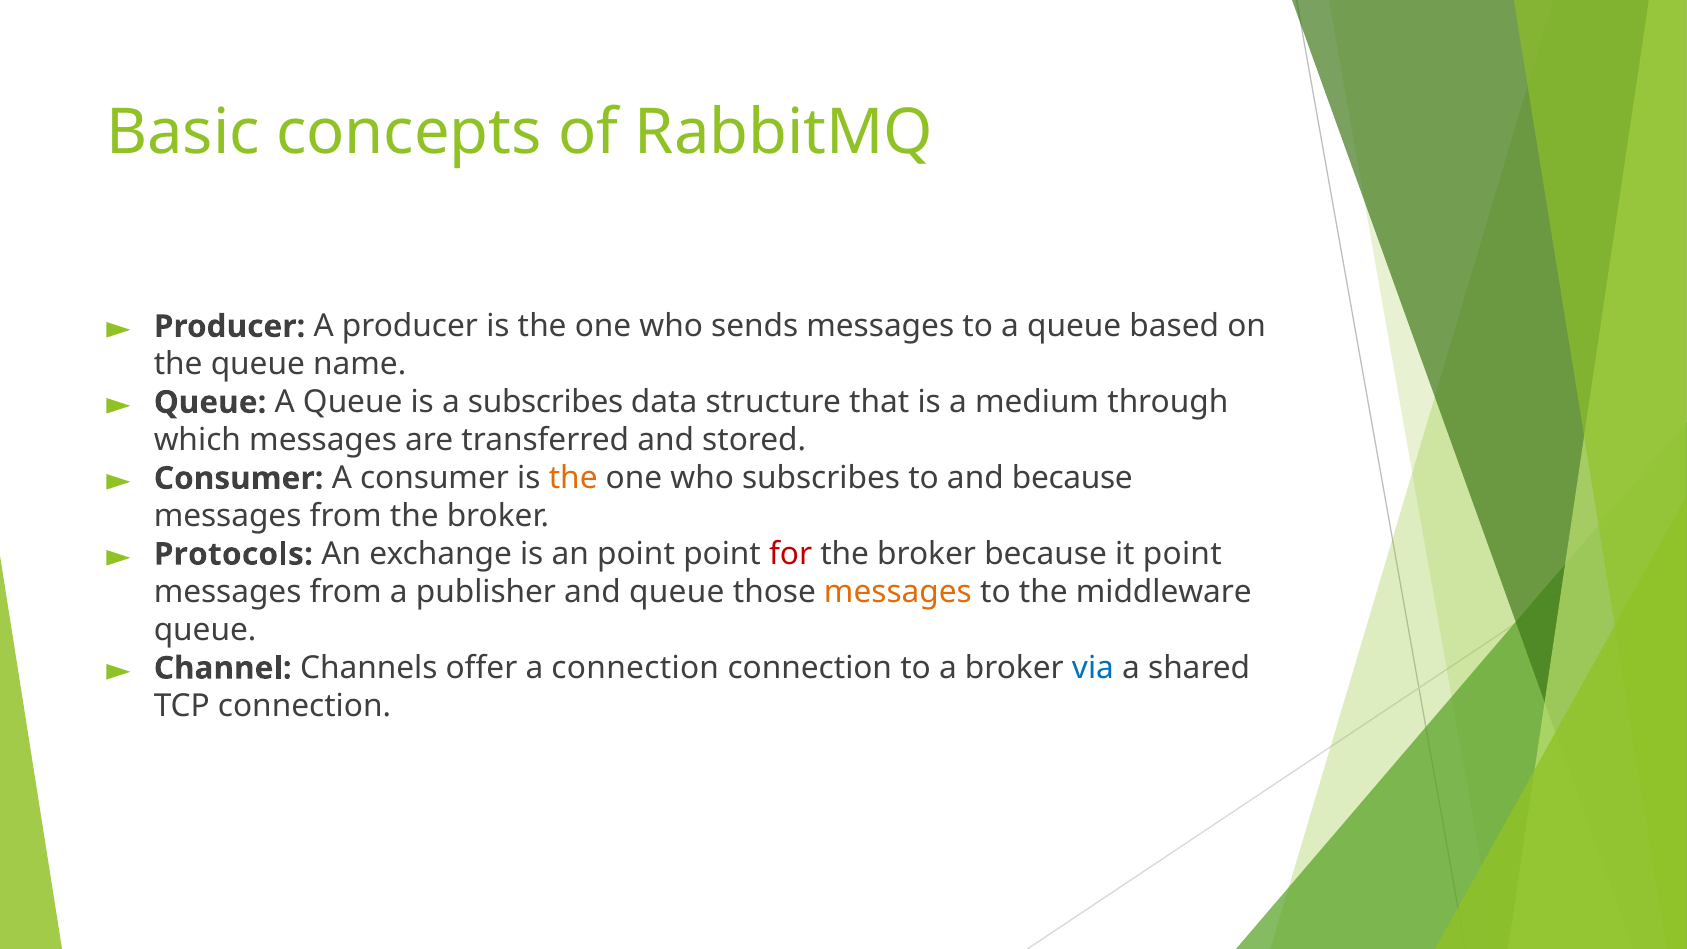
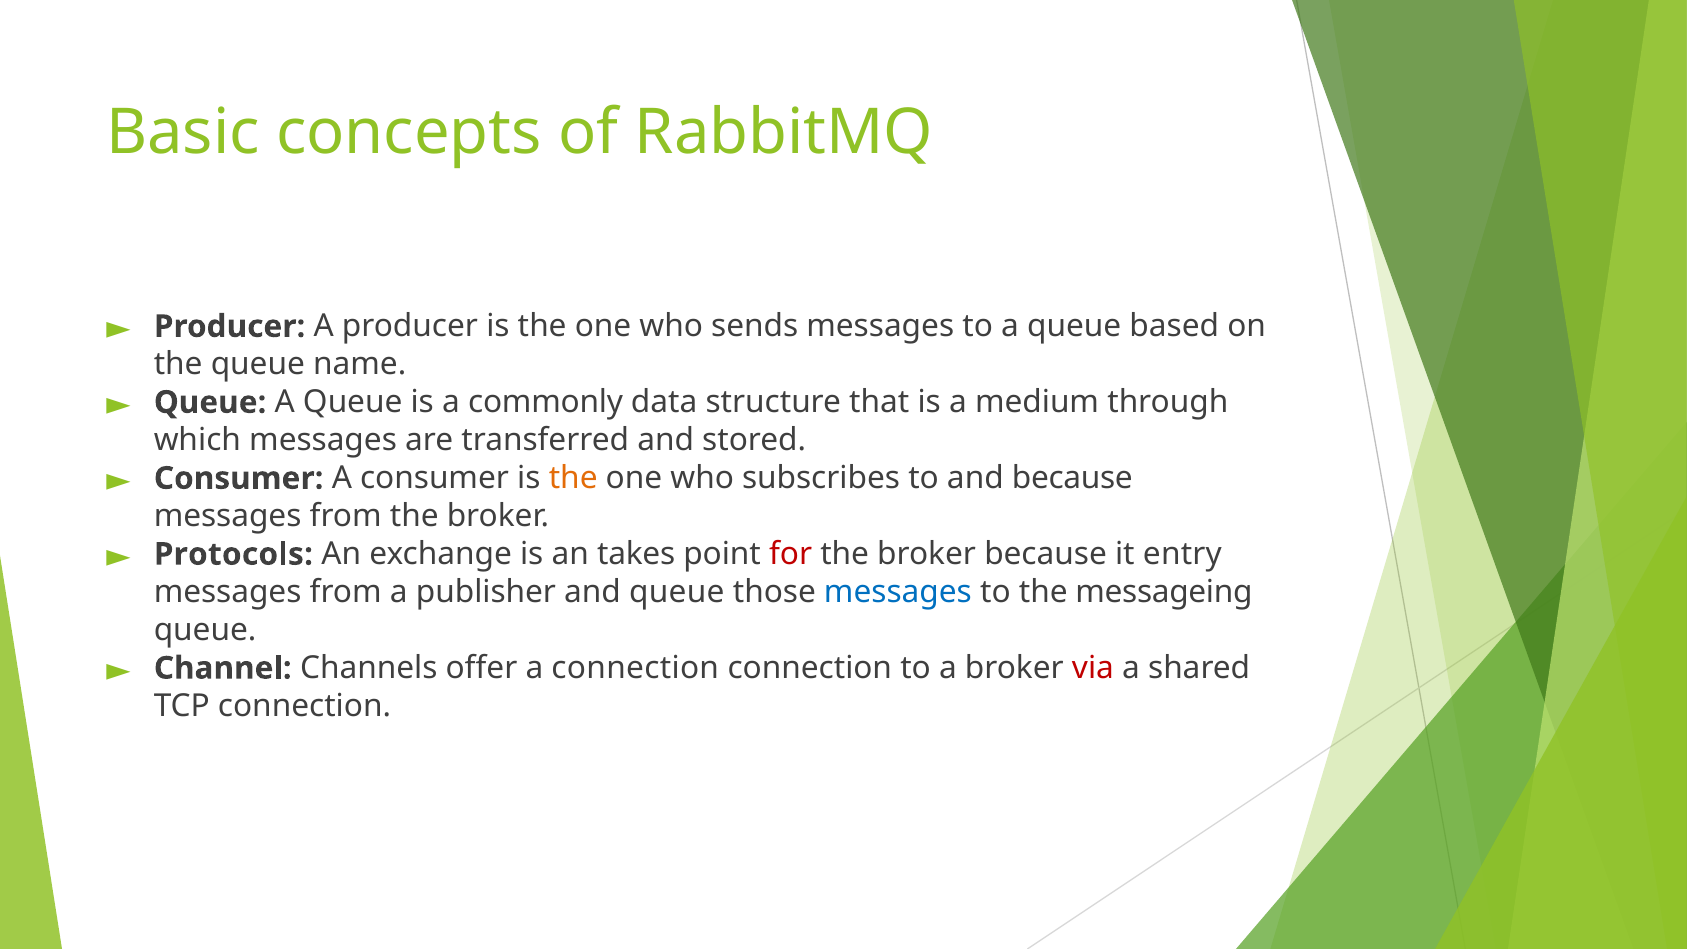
a subscribes: subscribes -> commonly (546, 402)
an point: point -> takes (636, 554)
it point: point -> entry (1182, 554)
messages colour: orange -> blue (898, 592)
middleware: middleware -> messageing (1164, 592)
via colour: blue -> red (1093, 668)
